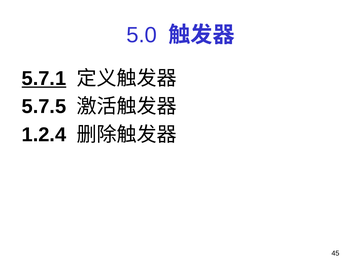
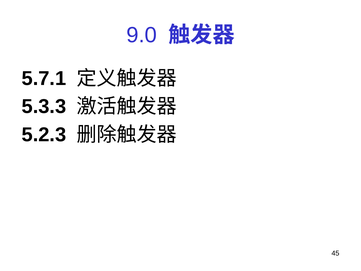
5.0: 5.0 -> 9.0 (142, 35)
5.7.1 underline: present -> none (44, 78)
5.7.5: 5.7.5 -> 5.3.3 (44, 106)
1.2.4: 1.2.4 -> 5.2.3 (44, 135)
